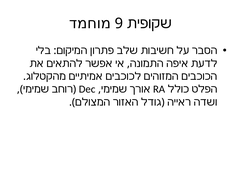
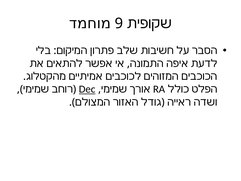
Dec underline: none -> present (87, 89)
